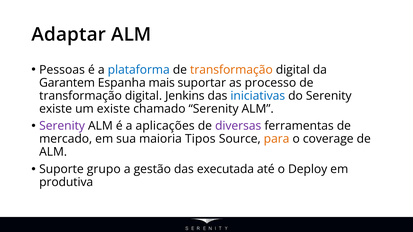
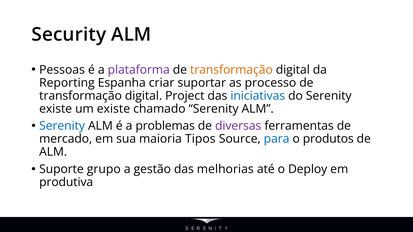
Adaptar: Adaptar -> Security (69, 35)
plataforma colour: blue -> purple (139, 70)
Garantem: Garantem -> Reporting (67, 83)
mais: mais -> criar (162, 83)
Jenkins: Jenkins -> Project (185, 96)
Serenity colour: purple -> blue (62, 126)
aplicações: aplicações -> problemas (165, 126)
para colour: orange -> blue (277, 139)
coverage: coverage -> produtos (328, 139)
executada: executada -> melhorias (225, 170)
